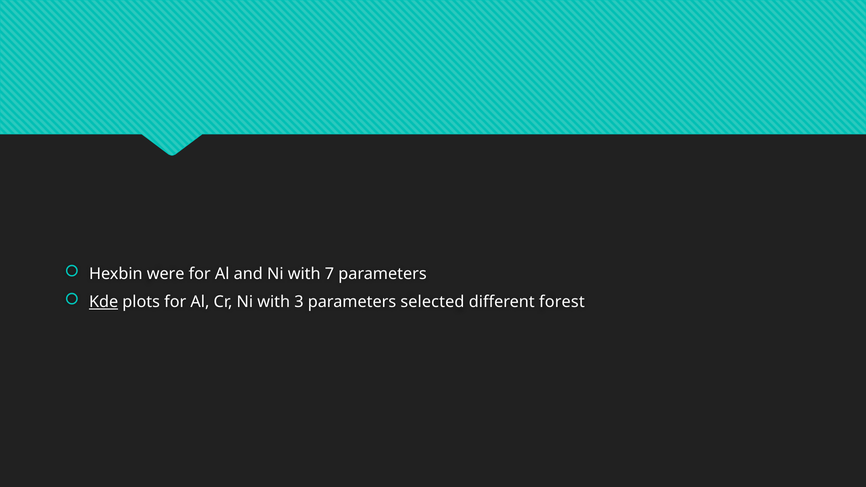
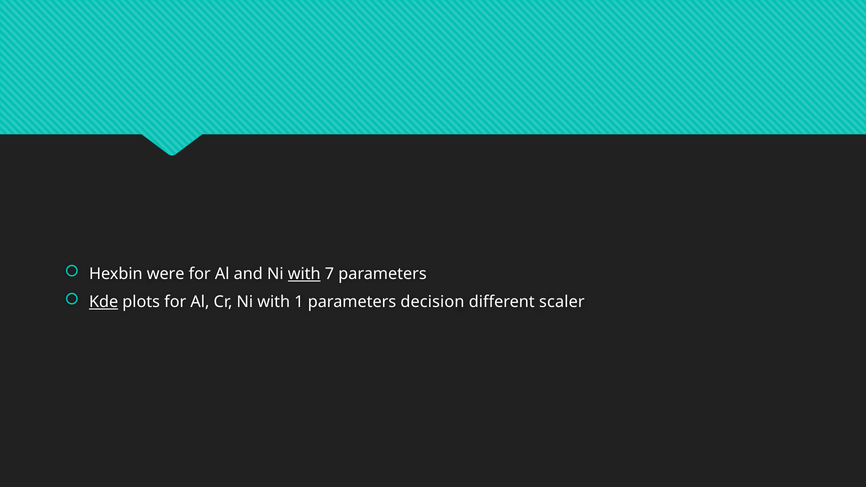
with underline: none -> present (304, 274)
3: 3 -> 1 (299, 302)
selected: selected -> decision (432, 302)
forest: forest -> scaler (562, 302)
